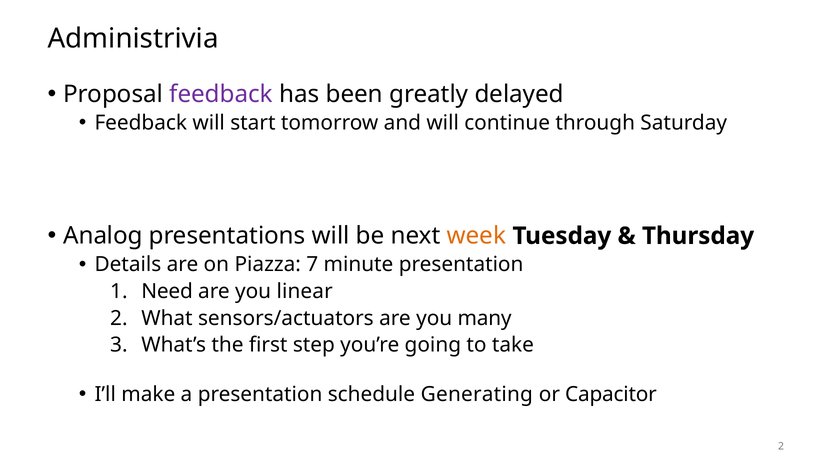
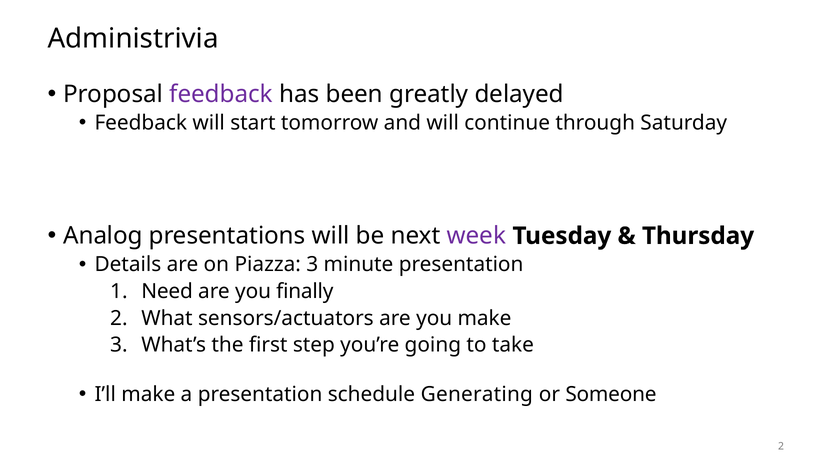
week colour: orange -> purple (476, 236)
Piazza 7: 7 -> 3 (312, 265)
linear: linear -> finally (305, 291)
you many: many -> make (484, 318)
Capacitor: Capacitor -> Someone (611, 394)
